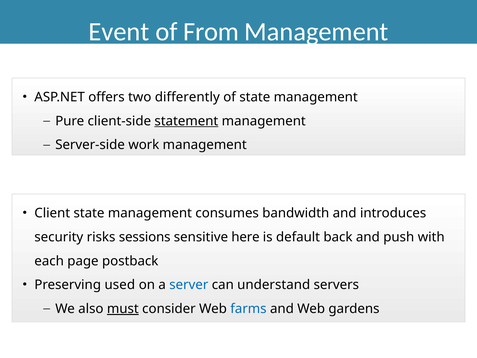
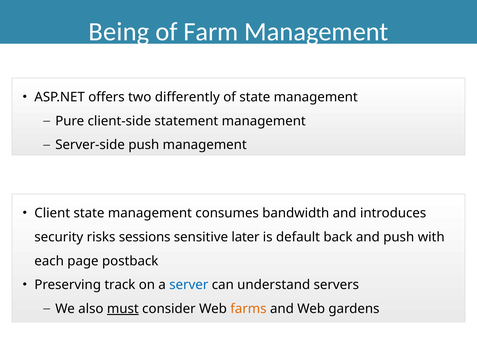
Event: Event -> Being (119, 32)
From: From -> Farm (211, 32)
statement underline: present -> none (186, 121)
Server-side work: work -> push (144, 145)
here: here -> later (246, 237)
used: used -> track (120, 285)
farms colour: blue -> orange (248, 309)
